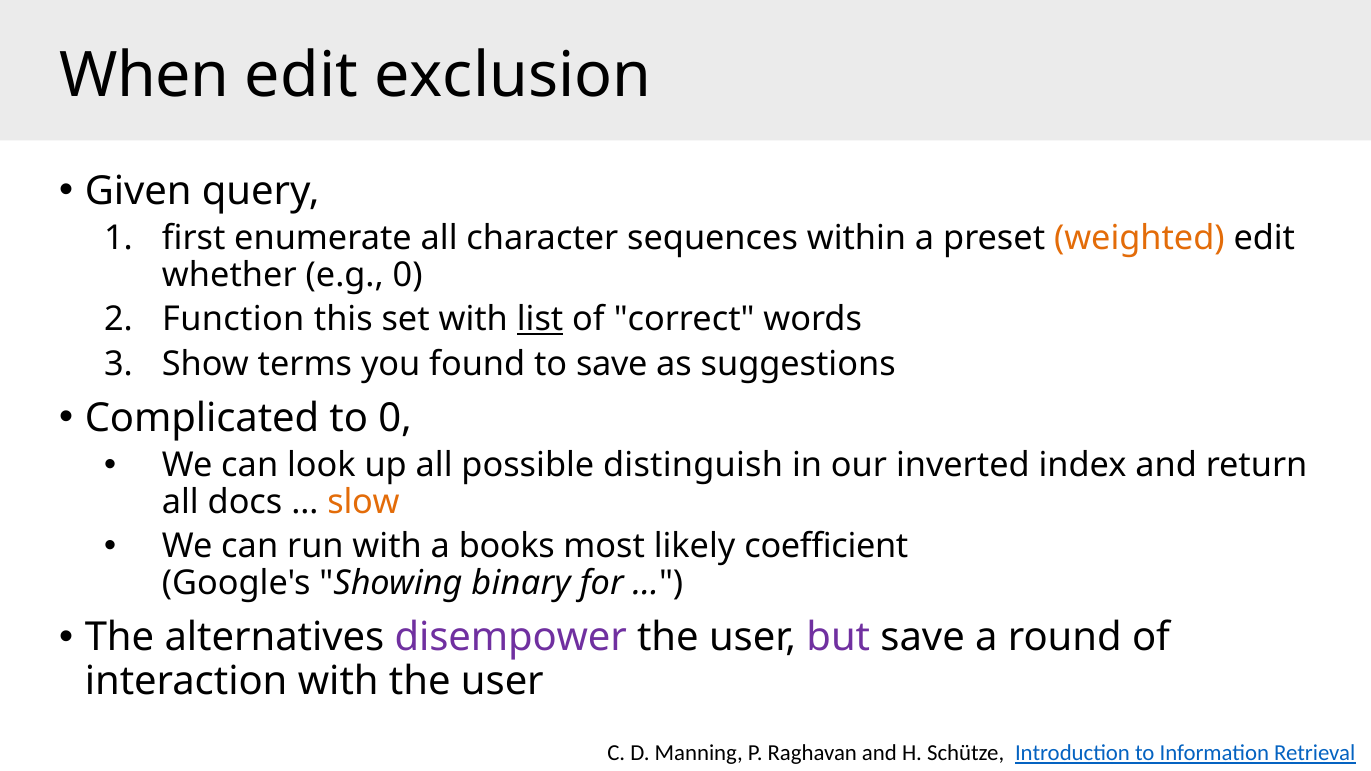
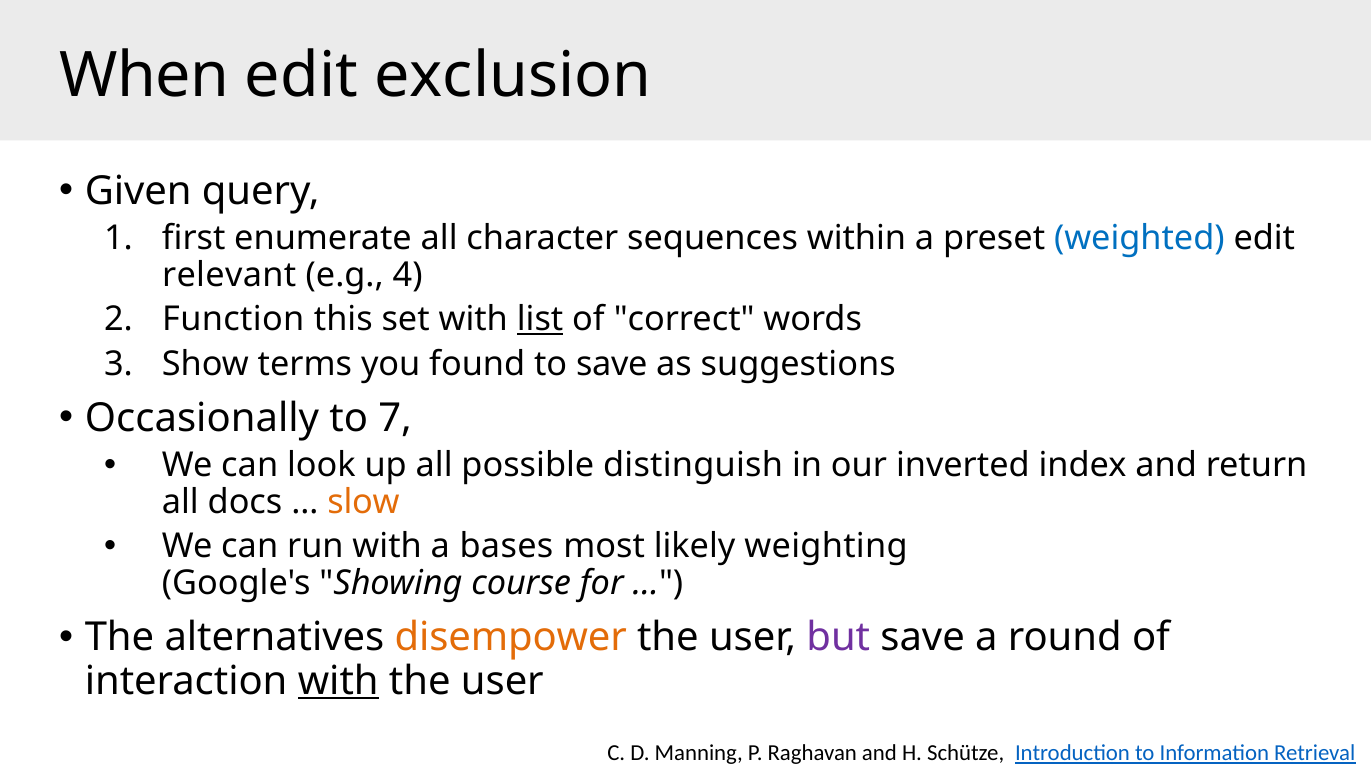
weighted colour: orange -> blue (1139, 239)
whether: whether -> relevant (229, 276)
e.g 0: 0 -> 4 (408, 276)
Complicated: Complicated -> Occasionally (202, 418)
to 0: 0 -> 7 (395, 418)
books: books -> bases (506, 547)
coefficient: coefficient -> weighting (826, 547)
binary: binary -> course (521, 584)
disempower colour: purple -> orange (511, 638)
with underline: none -> present (338, 681)
